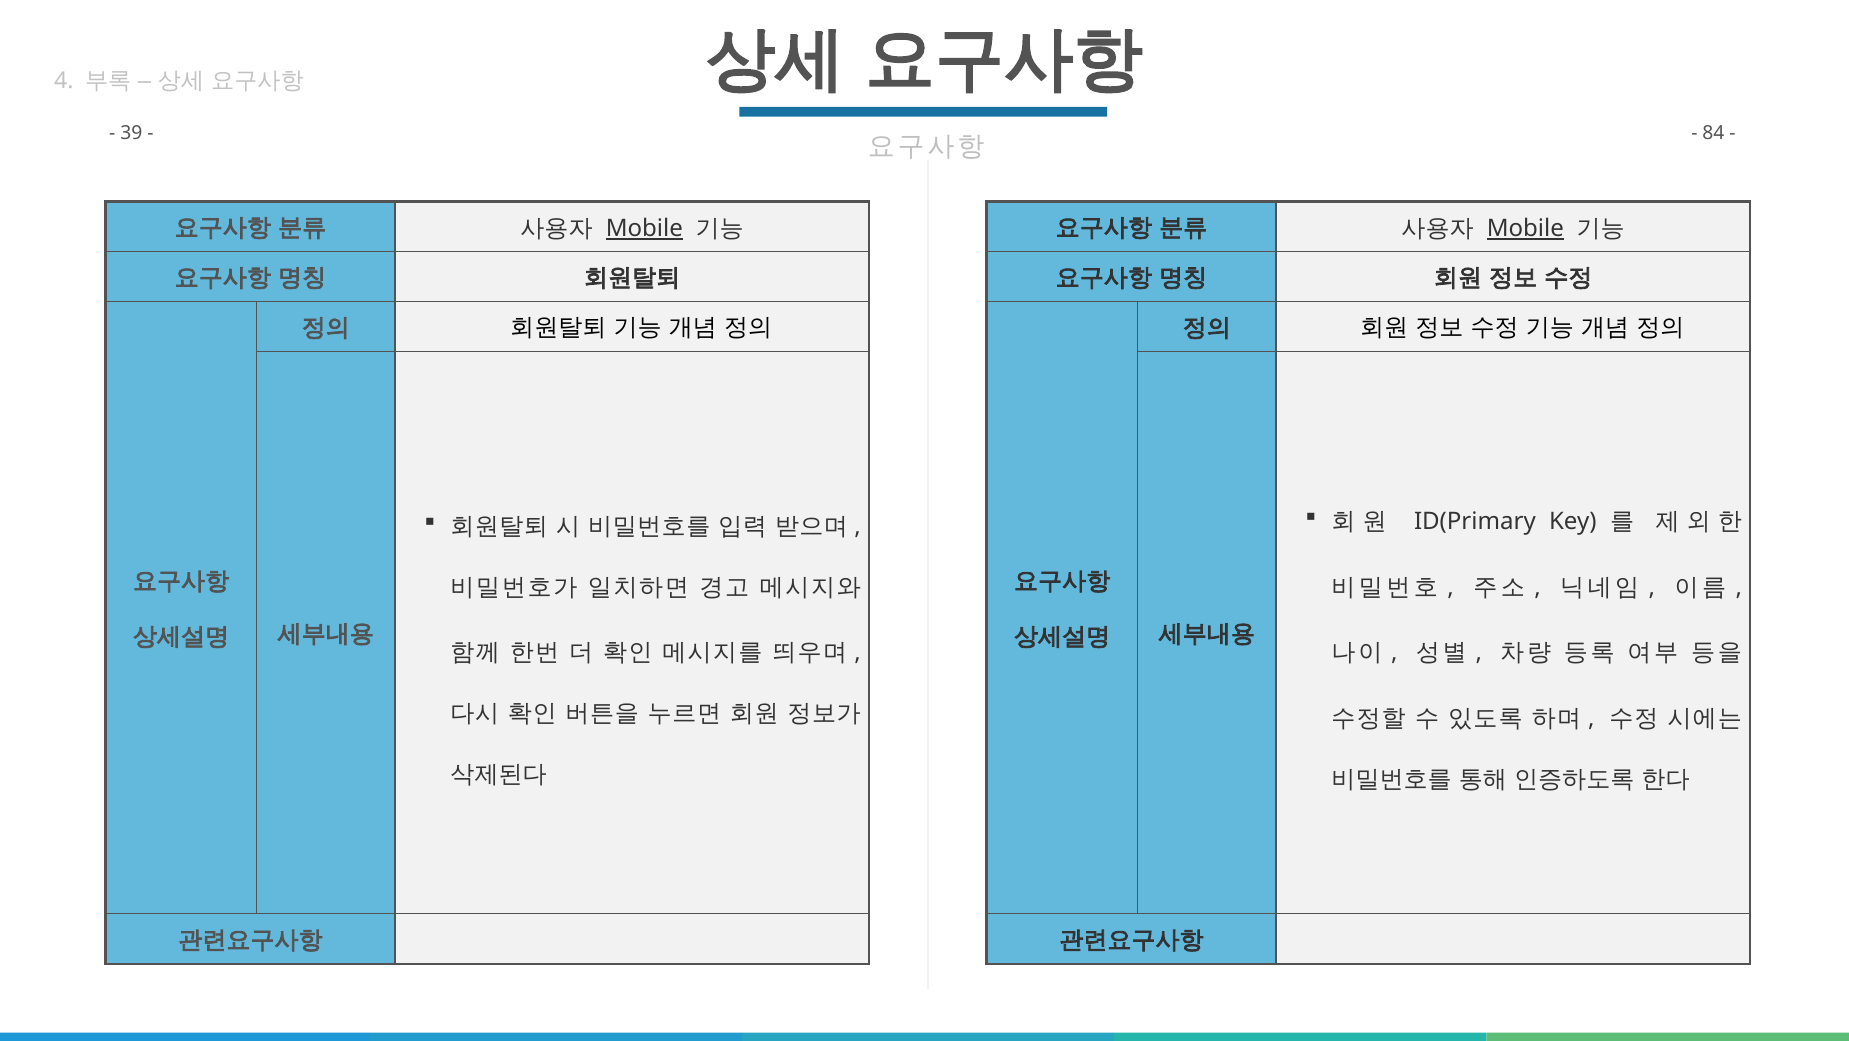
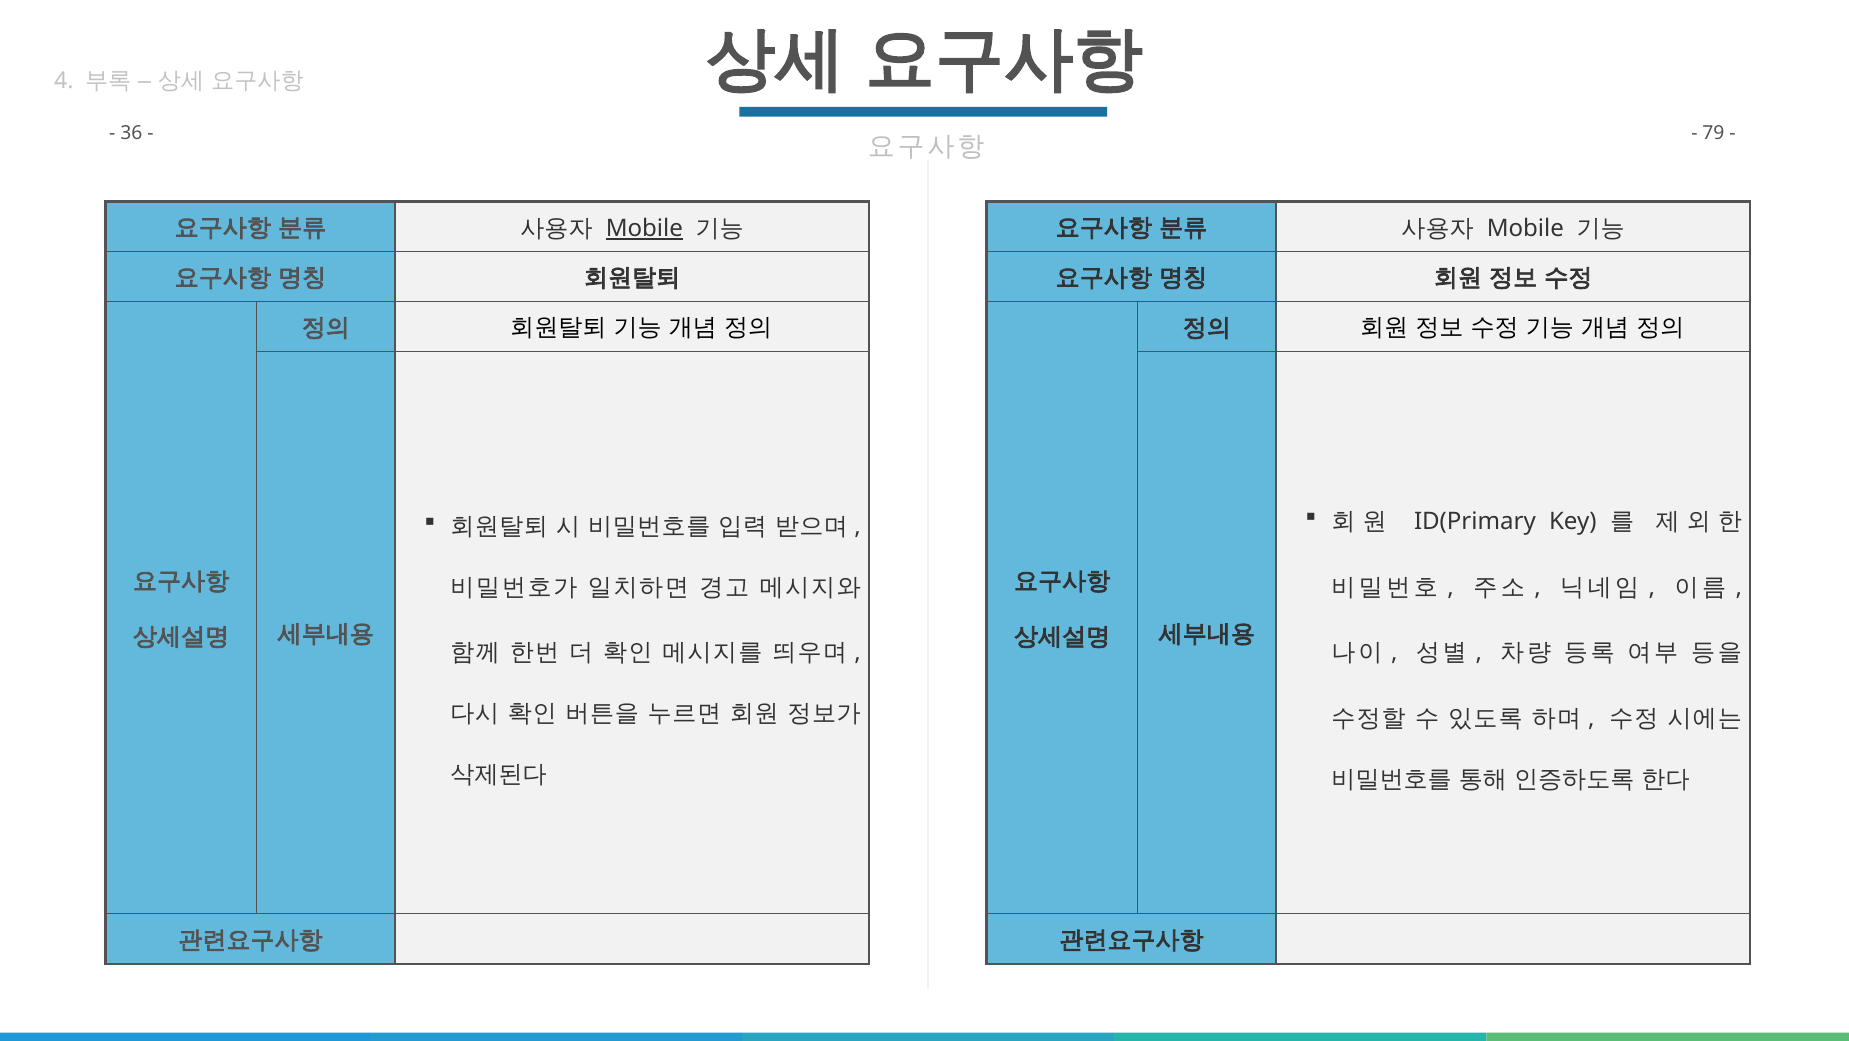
39: 39 -> 36 (131, 133)
84: 84 -> 79 (1713, 133)
Mobile underline: present -> none (1525, 229)
